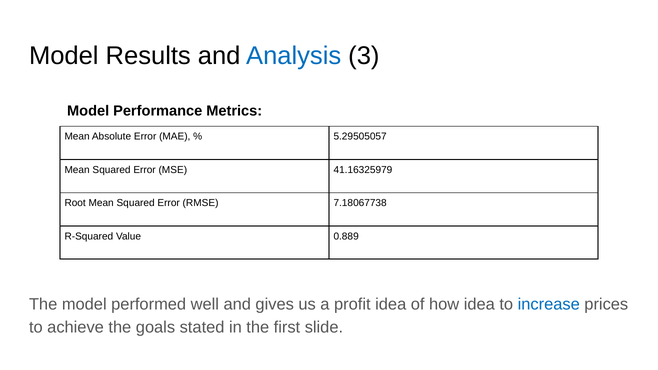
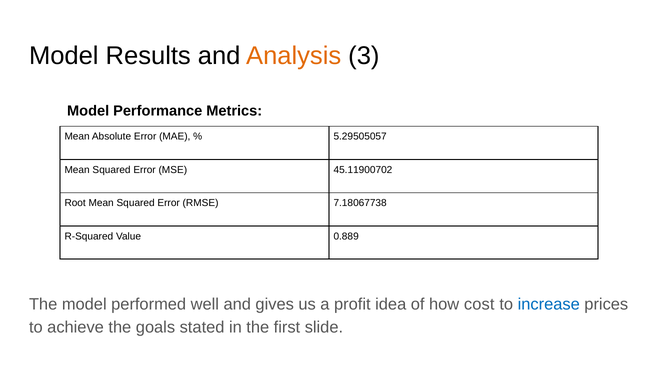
Analysis colour: blue -> orange (294, 56)
41.16325979: 41.16325979 -> 45.11900702 (363, 170)
how idea: idea -> cost (479, 305)
